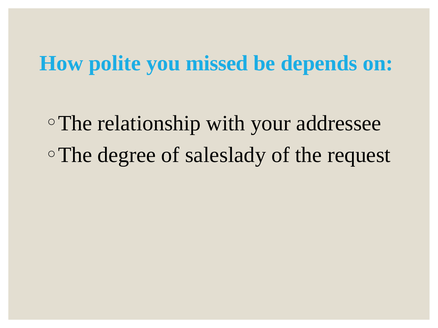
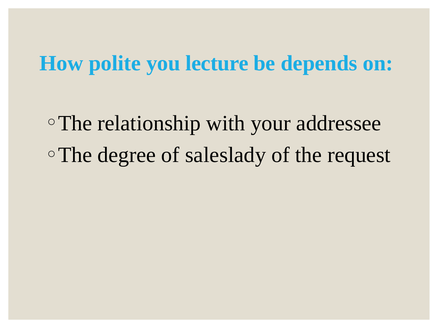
missed: missed -> lecture (217, 63)
